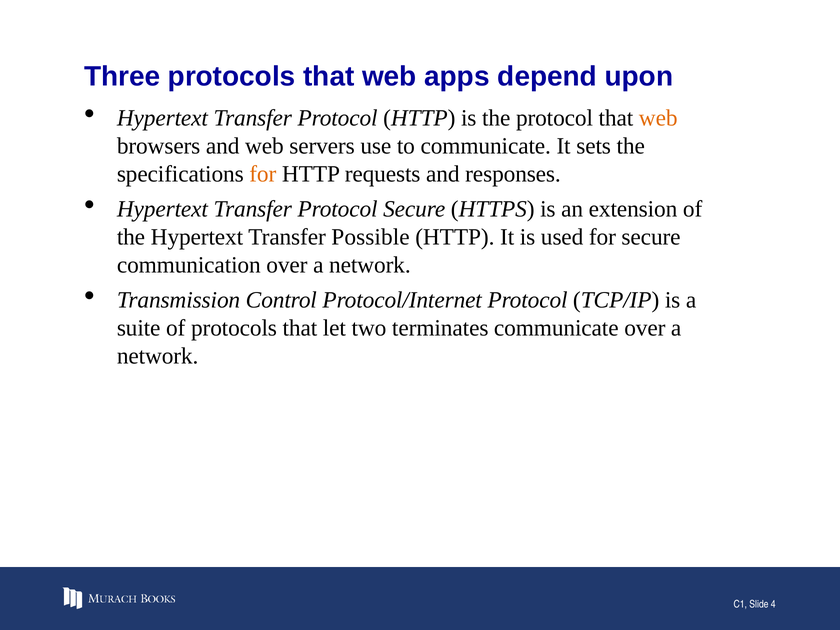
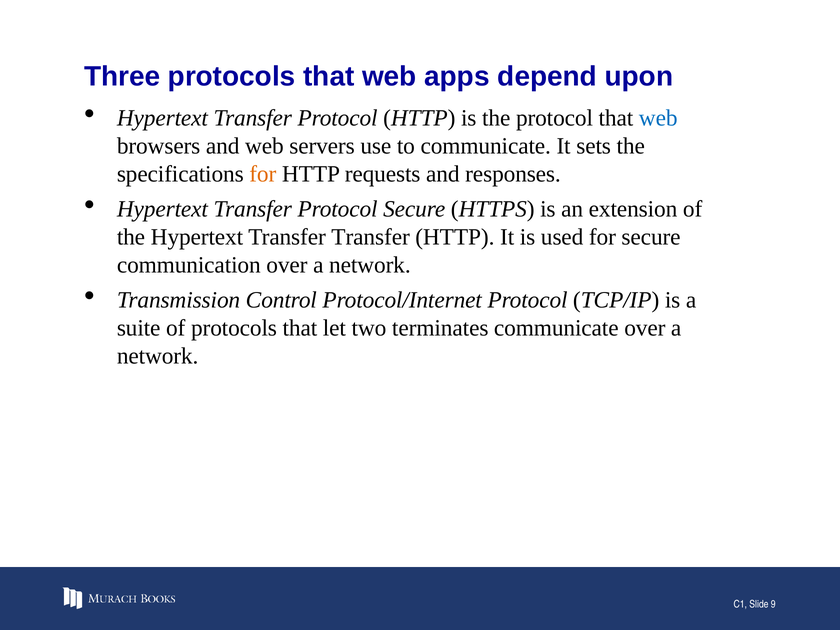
web colour: orange -> blue (658, 118)
Transfer Possible: Possible -> Transfer (371, 237)
4: 4 -> 9 (773, 604)
